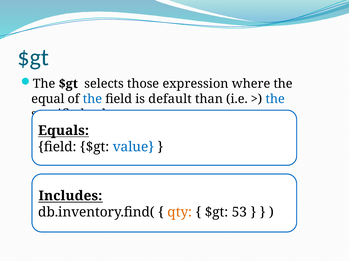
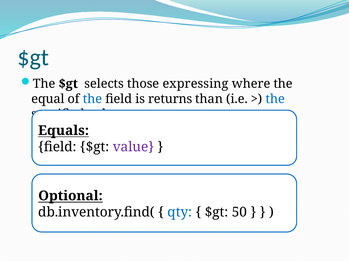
expression: expression -> expressing (196, 84)
default: default -> returns (170, 99)
value colour: blue -> purple (133, 147)
Includes: Includes -> Optional (70, 196)
qty colour: orange -> blue (180, 213)
53: 53 -> 50 (239, 213)
